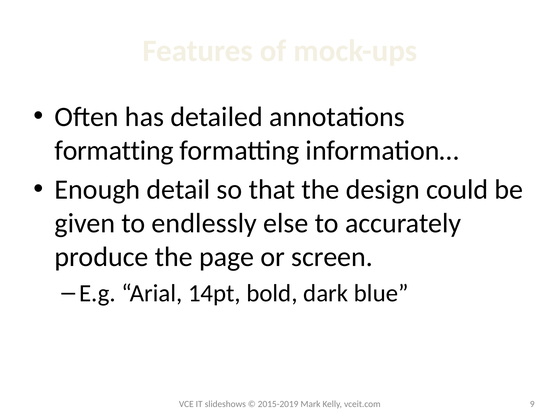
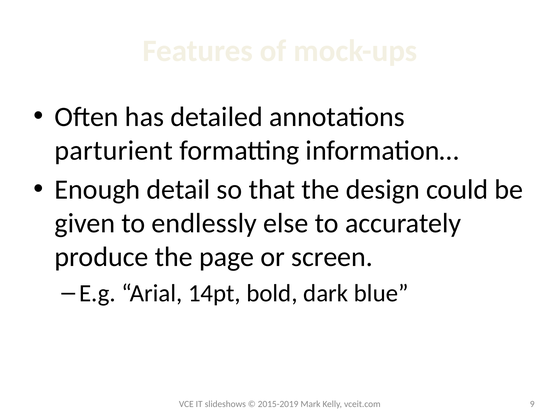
formatting: formatting -> parturient (114, 150)
